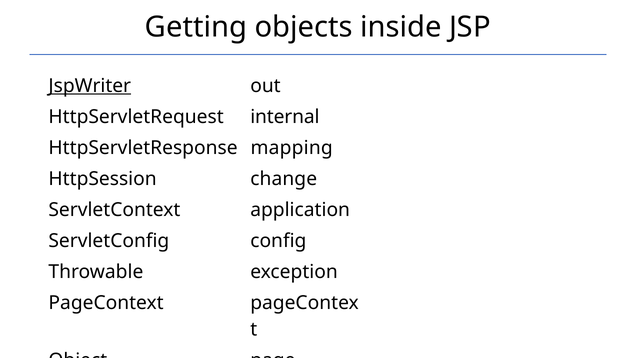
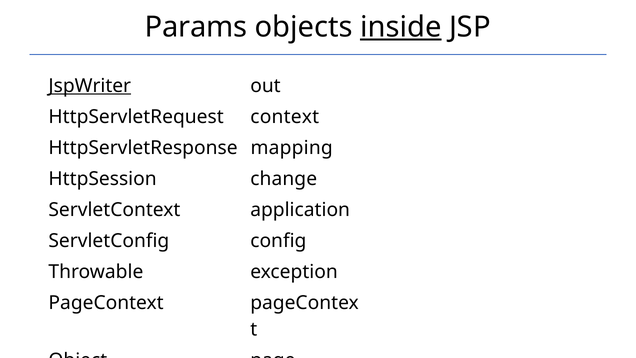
Getting: Getting -> Params (196, 27)
inside underline: none -> present (401, 27)
internal: internal -> context (285, 117)
